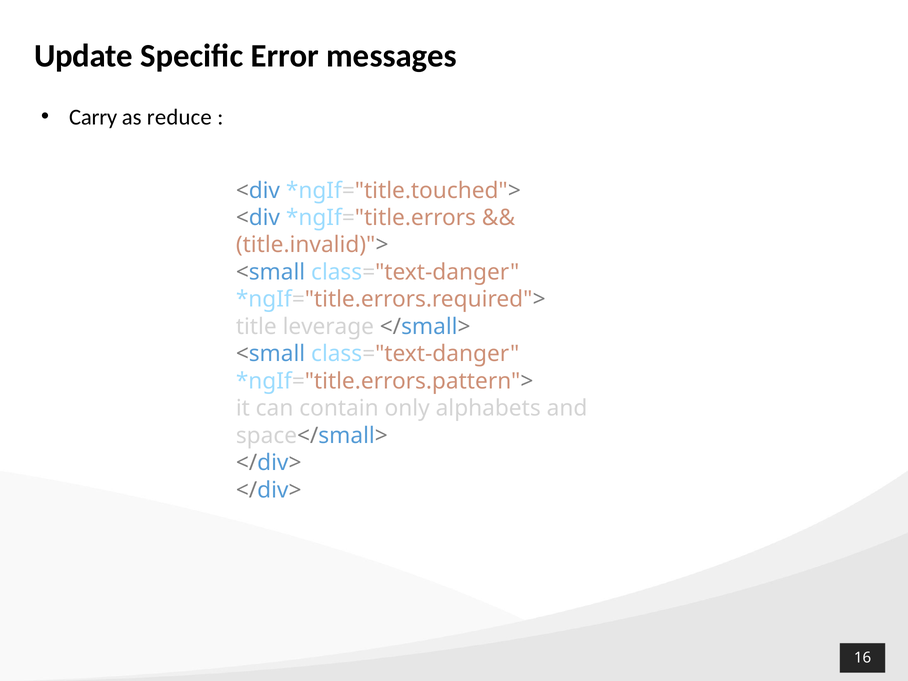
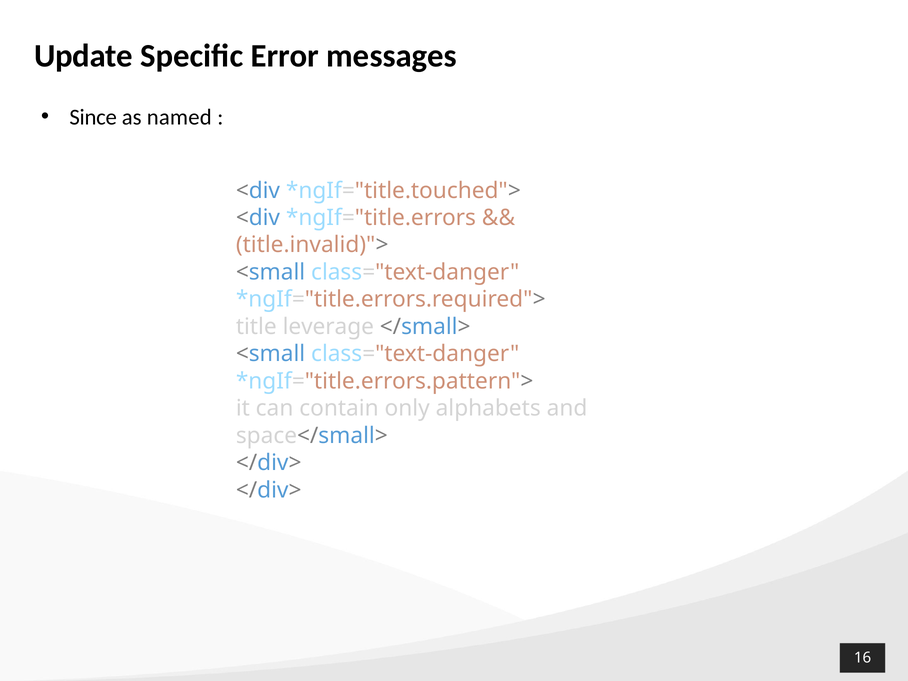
Carry: Carry -> Since (93, 117)
reduce: reduce -> named (179, 117)
